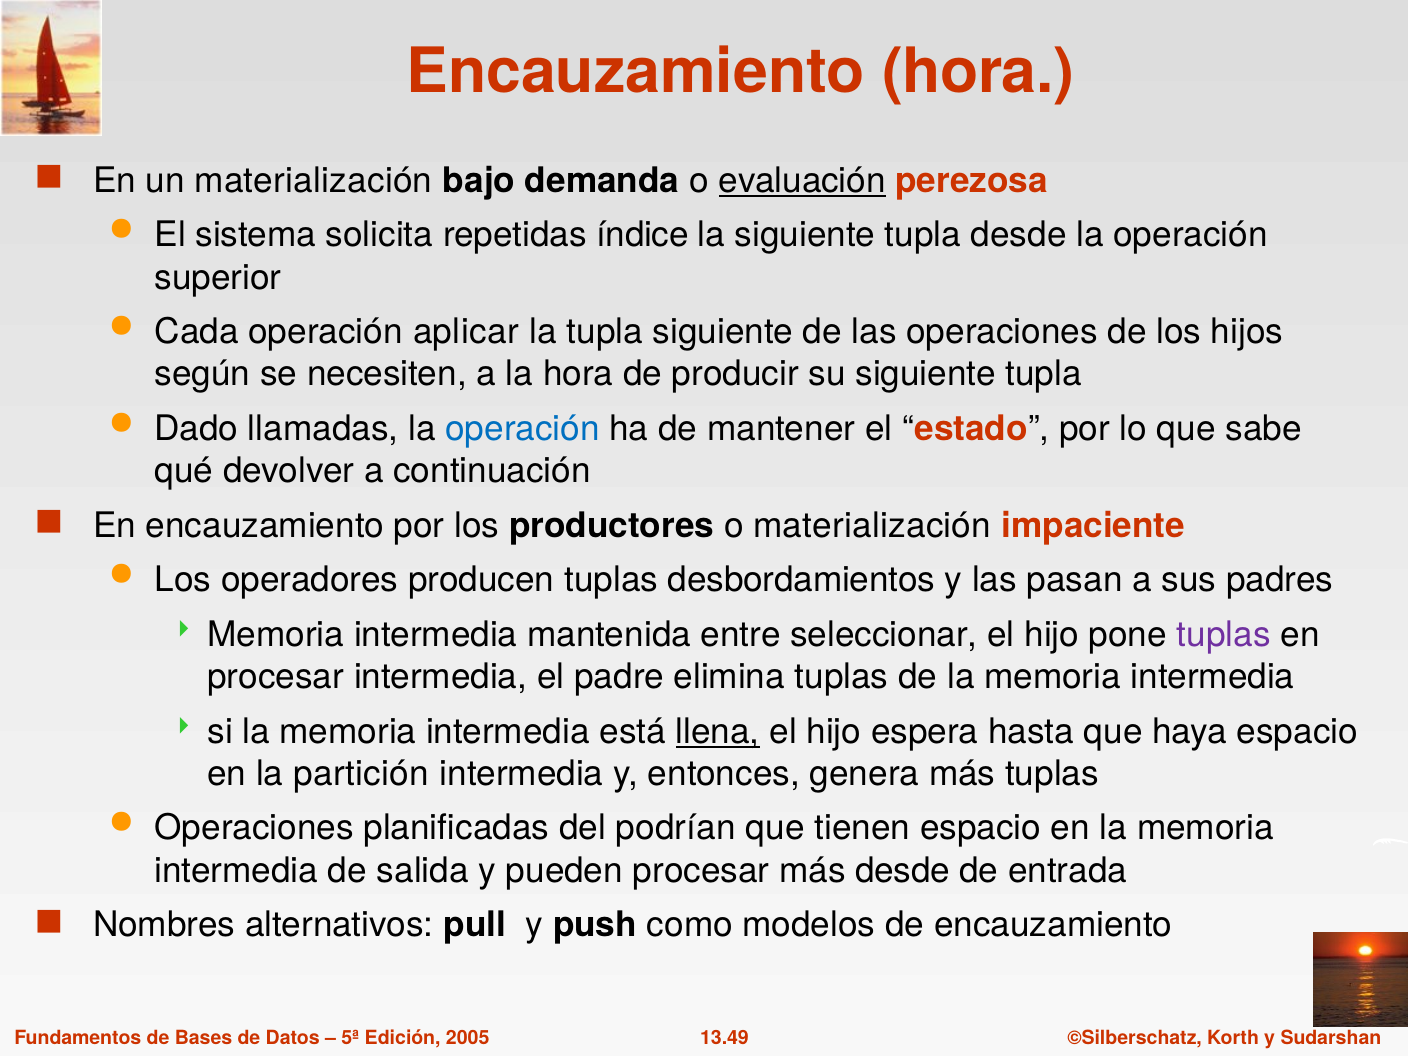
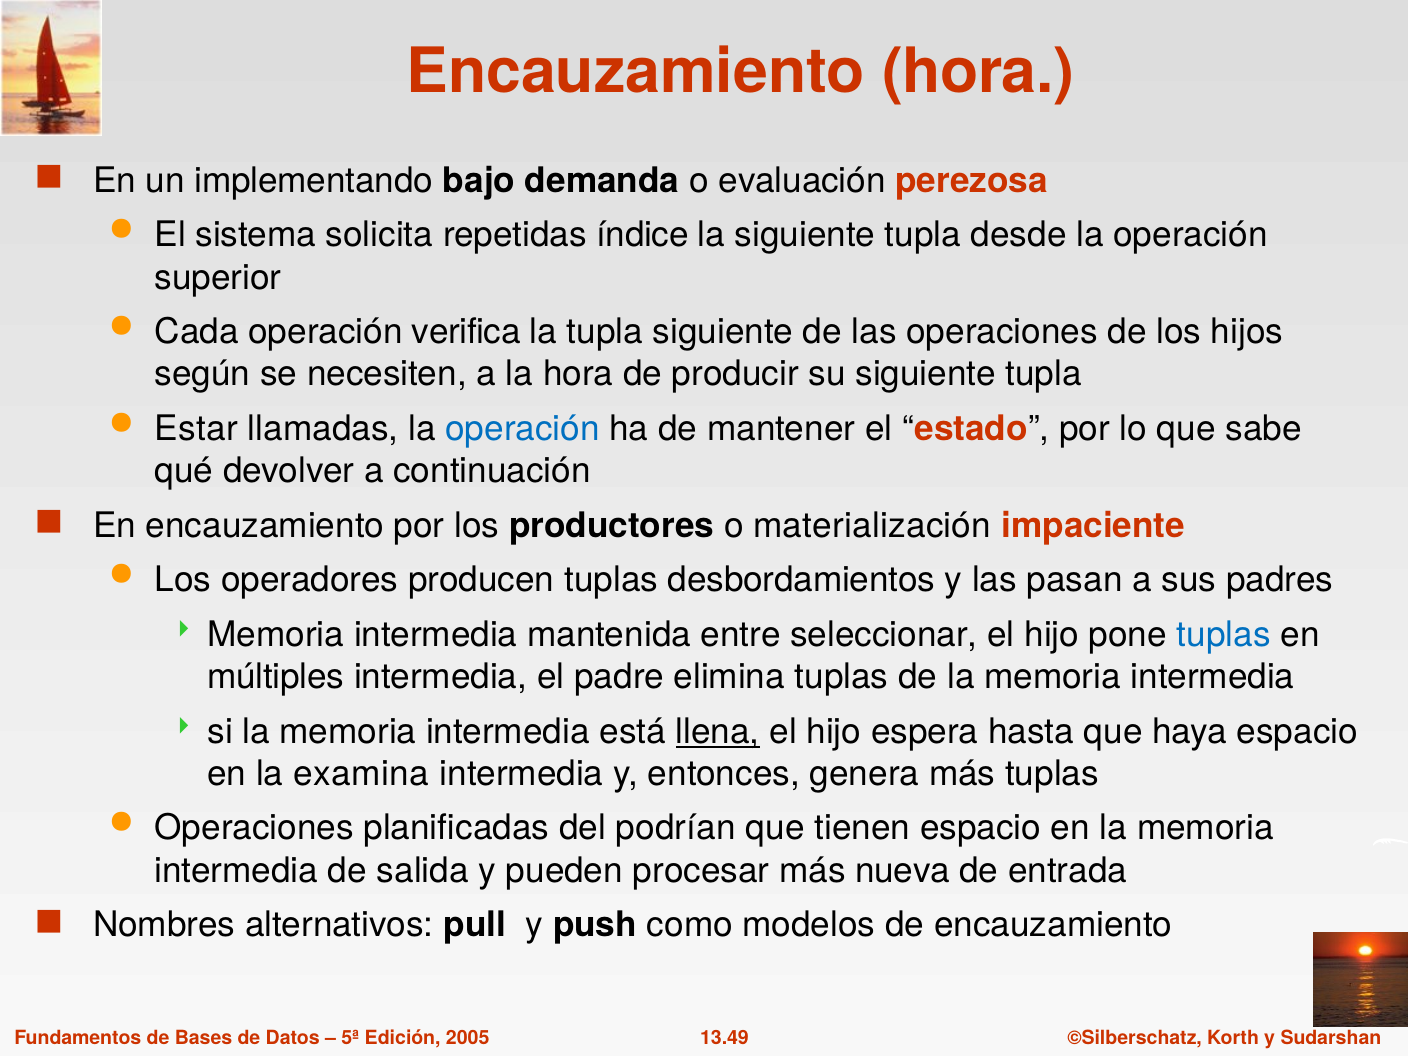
un materialización: materialización -> implementando (314, 181)
evaluación underline: present -> none (802, 181)
aplicar: aplicar -> verifica (466, 332)
Dado: Dado -> Estar (196, 429)
tuplas colour: purple -> blue (1224, 635)
procesar: procesar -> múltiples (276, 677)
partición: partición -> examina (361, 774)
más desde: desde -> nueva (903, 871)
